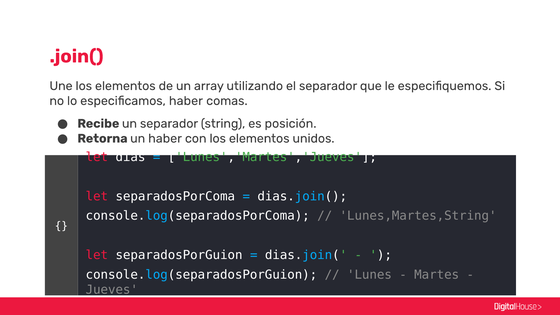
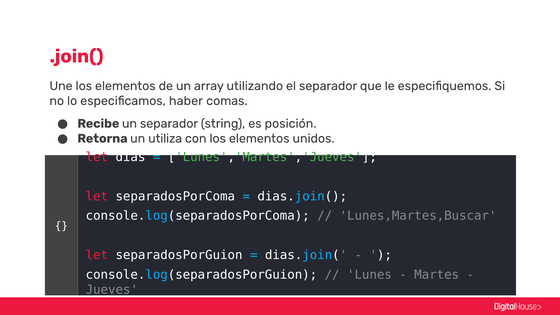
un haber: haber -> utiliza (165, 138)
Lunes,Martes,String: Lunes,Martes,String -> Lunes,Martes,Buscar (418, 216)
